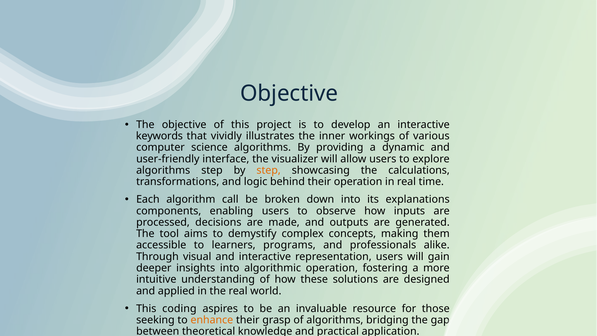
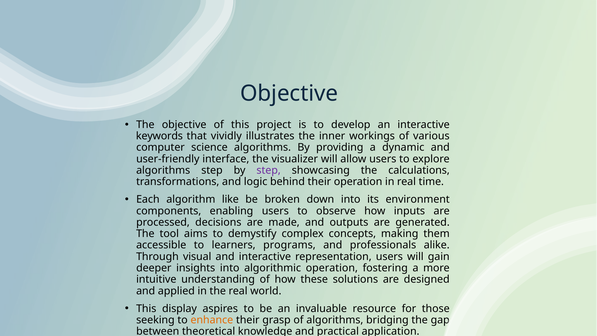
step colour: orange -> purple (269, 170)
call: call -> like (230, 199)
explanations: explanations -> environment (418, 199)
coding: coding -> display (179, 308)
